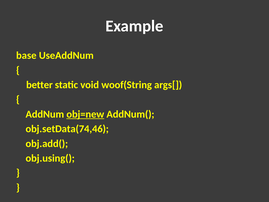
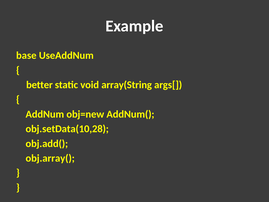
woof(String: woof(String -> array(String (127, 85)
obj=new underline: present -> none (85, 114)
obj.setData(74,46: obj.setData(74,46 -> obj.setData(10,28 (67, 129)
obj.using(: obj.using( -> obj.array( (50, 158)
